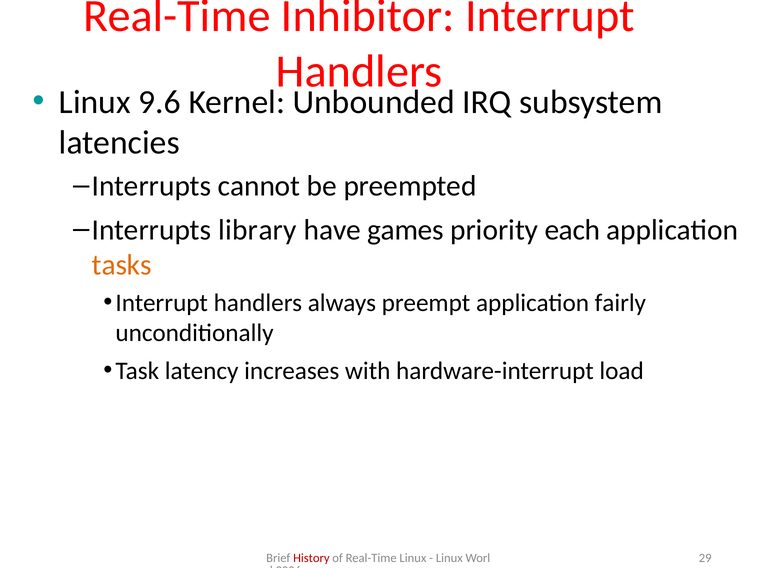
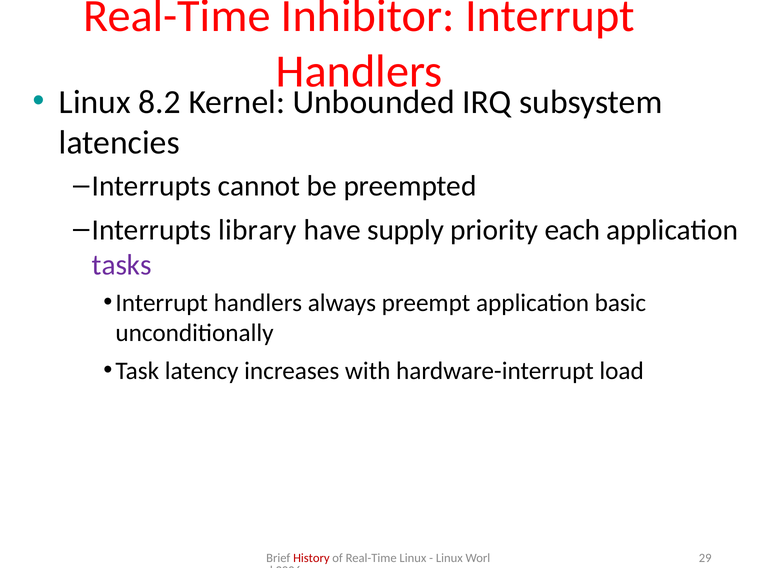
9.6: 9.6 -> 8.2 (160, 102)
games: games -> supply (406, 230)
tasks colour: orange -> purple (122, 265)
fairly: fairly -> basic (620, 303)
